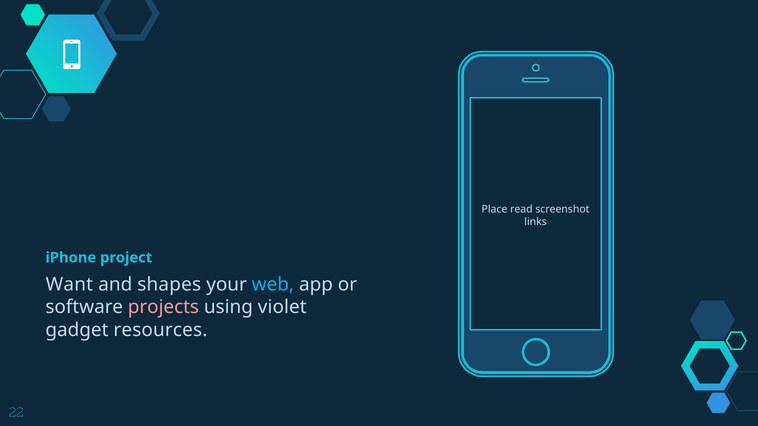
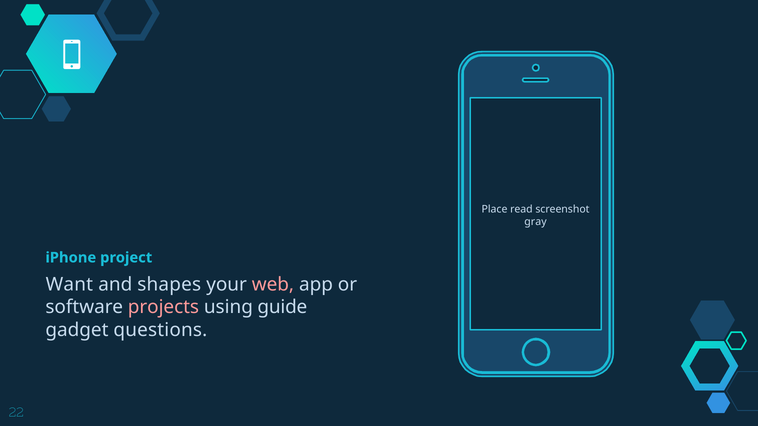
links: links -> gray (535, 222)
web colour: light blue -> pink (273, 285)
violet: violet -> guide (282, 307)
resources: resources -> questions (160, 330)
